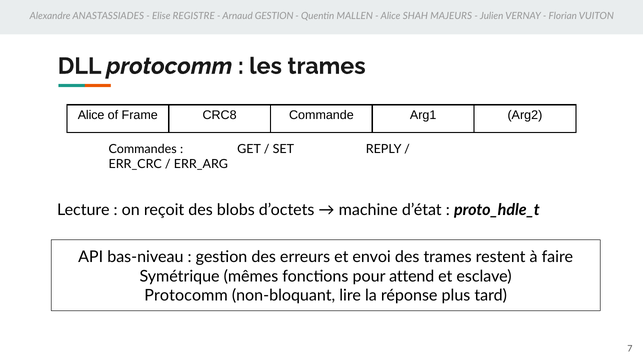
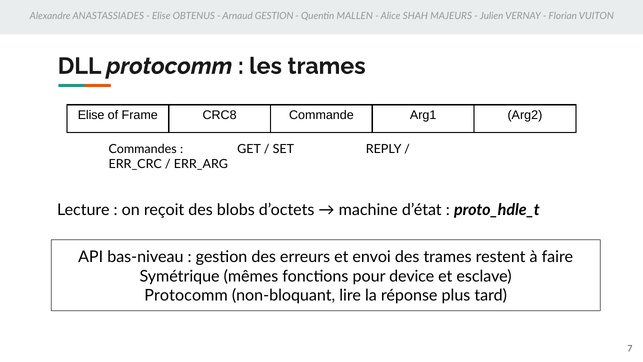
REGISTRE: REGISTRE -> OBTENUS (194, 16)
Alice: Alice -> Elise (91, 115)
attend: attend -> device (412, 276)
